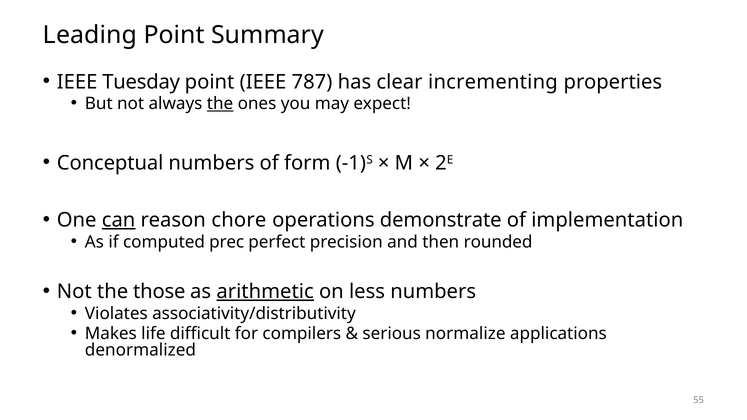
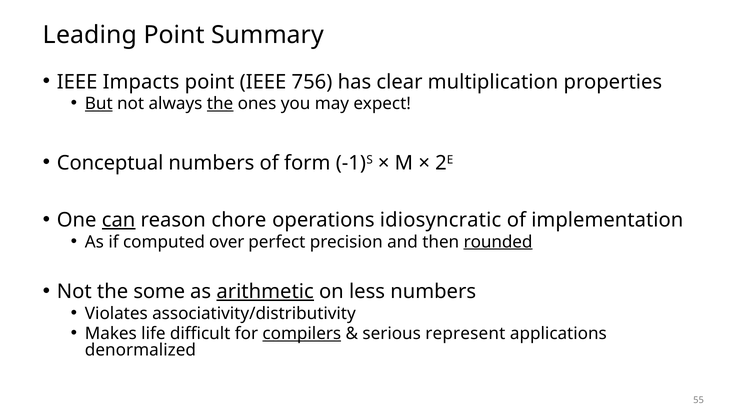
Tuesday: Tuesday -> Impacts (141, 82)
787: 787 -> 756 (312, 82)
incrementing: incrementing -> multiplication (493, 82)
But underline: none -> present (99, 104)
demonstrate: demonstrate -> idiosyncratic (441, 220)
prec: prec -> over (227, 242)
rounded underline: none -> present (498, 242)
those: those -> some (159, 292)
compilers underline: none -> present (302, 334)
normalize: normalize -> represent (465, 334)
